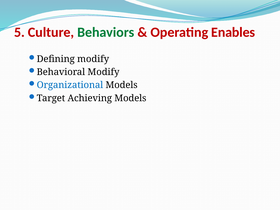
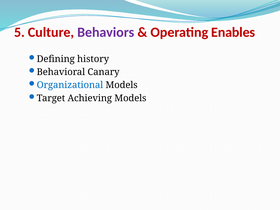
Behaviors colour: green -> purple (106, 32)
Defining modify: modify -> history (93, 59)
Behavioral Modify: Modify -> Canary (104, 72)
